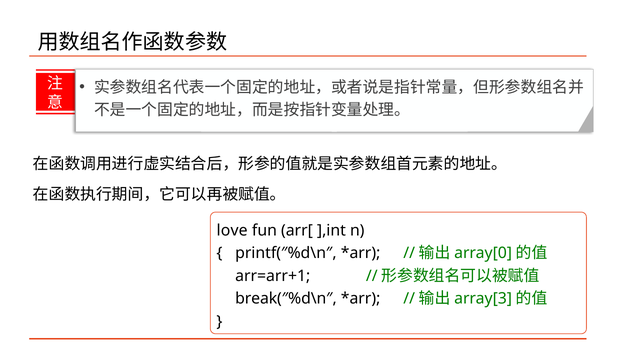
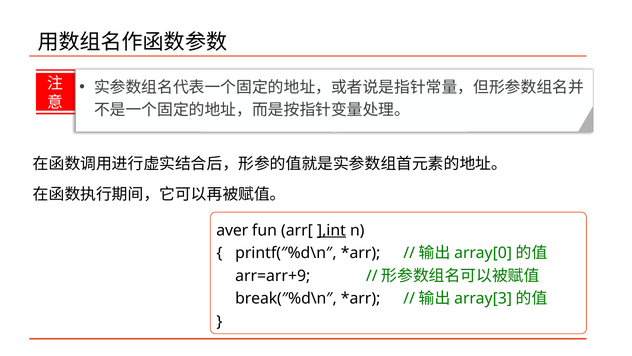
love: love -> aver (232, 230)
],int underline: none -> present (331, 230)
arr=arr+1: arr=arr+1 -> arr=arr+9 (273, 276)
